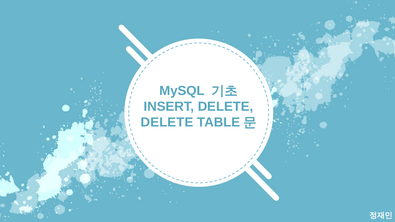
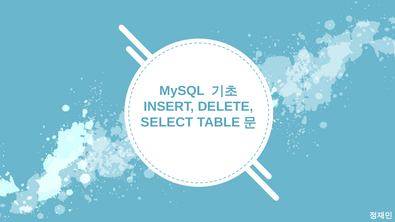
DELETE: DELETE -> SELECT (167, 122)
